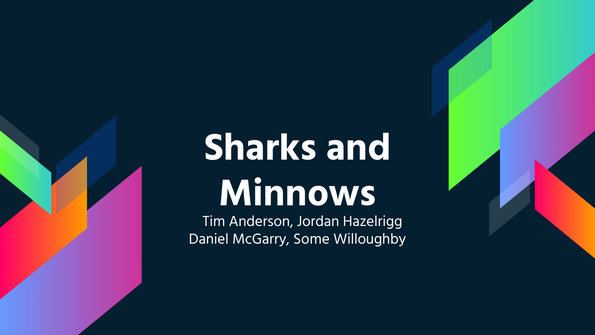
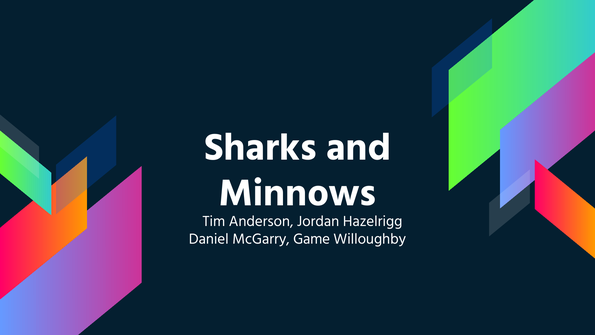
Some: Some -> Game (312, 239)
